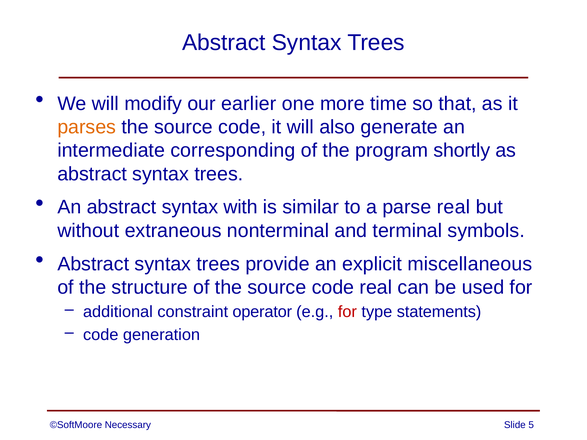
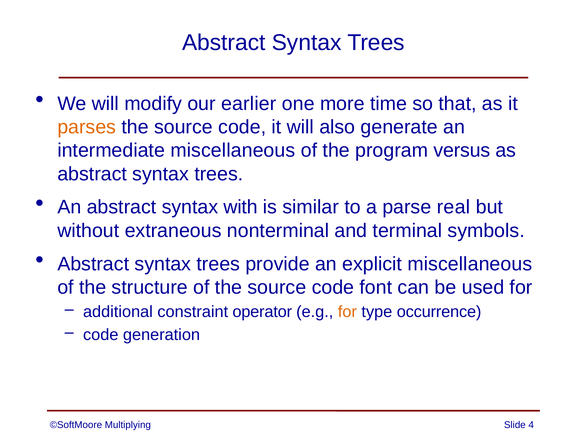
intermediate corresponding: corresponding -> miscellaneous (233, 151)
shortly: shortly -> versus (462, 151)
code real: real -> font (376, 288)
for colour: red -> orange (347, 312)
statements: statements -> occurrence (439, 312)
Necessary: Necessary -> Multiplying (128, 425)
5: 5 -> 4 (531, 425)
